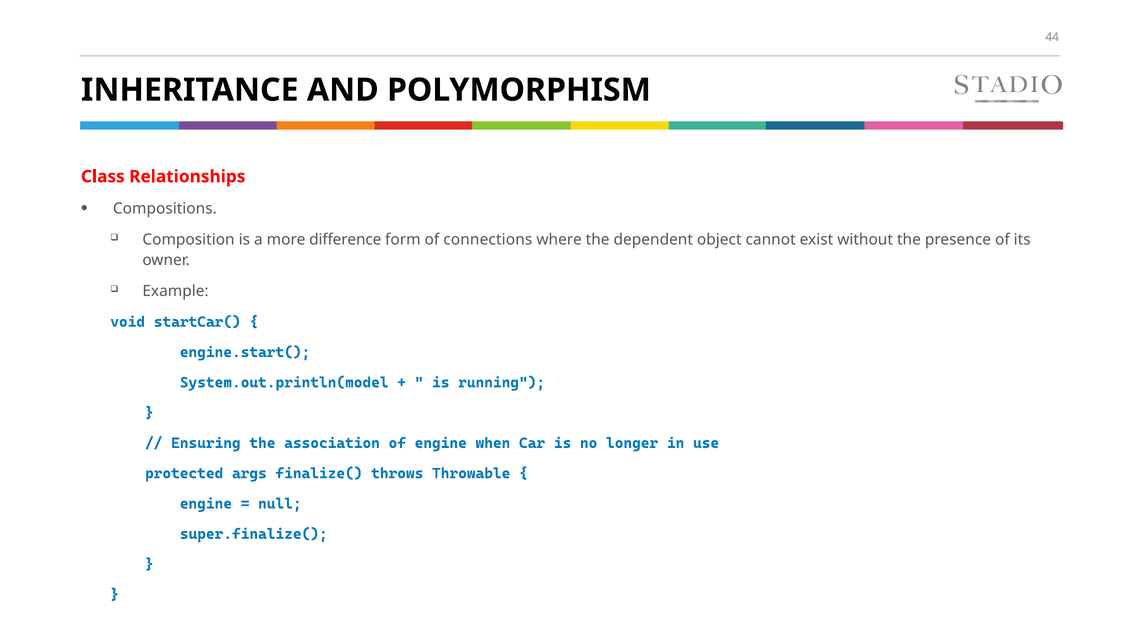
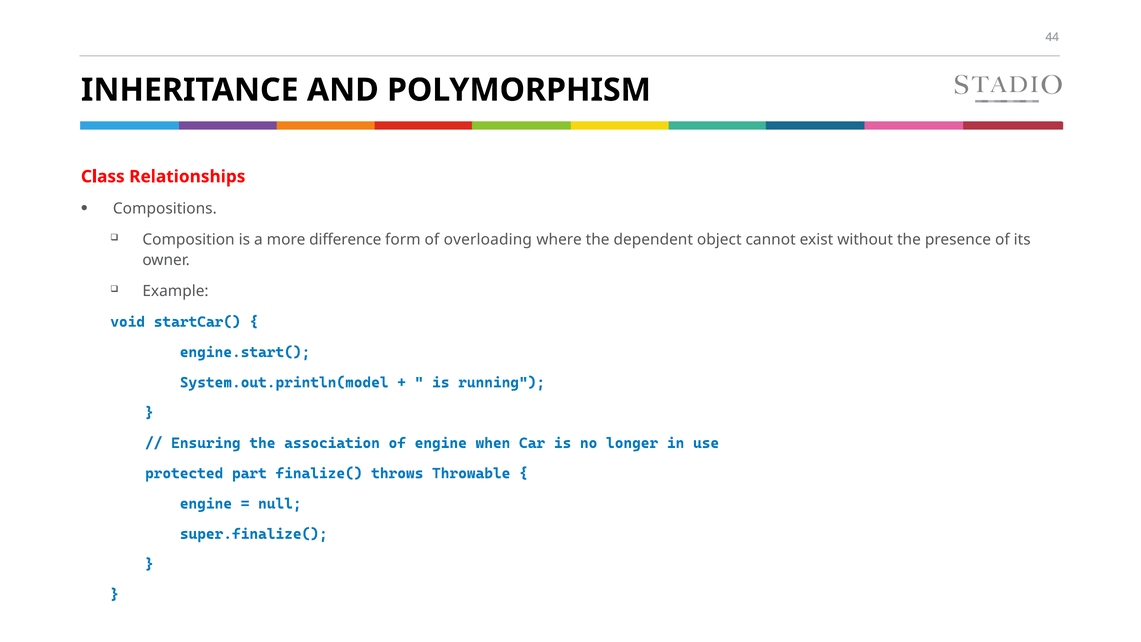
connections: connections -> overloading (488, 240)
args: args -> part (249, 473)
